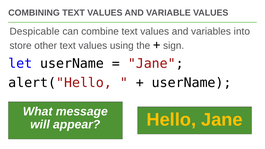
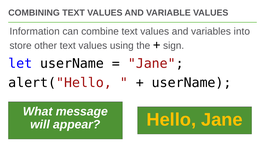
Despicable: Despicable -> Information (35, 32)
